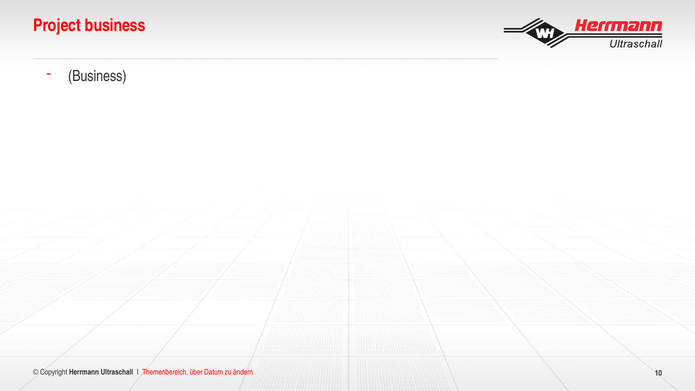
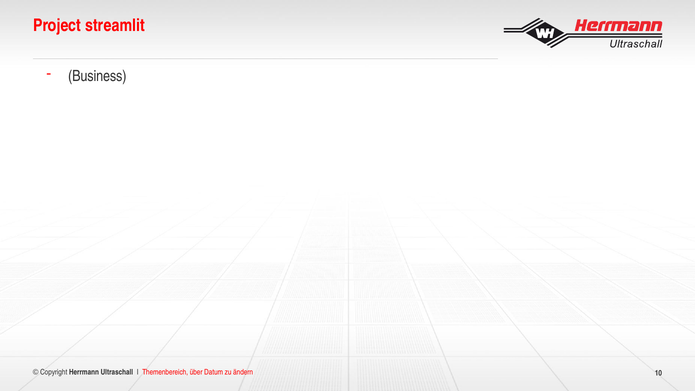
Project business: business -> streamlit (115, 25)
